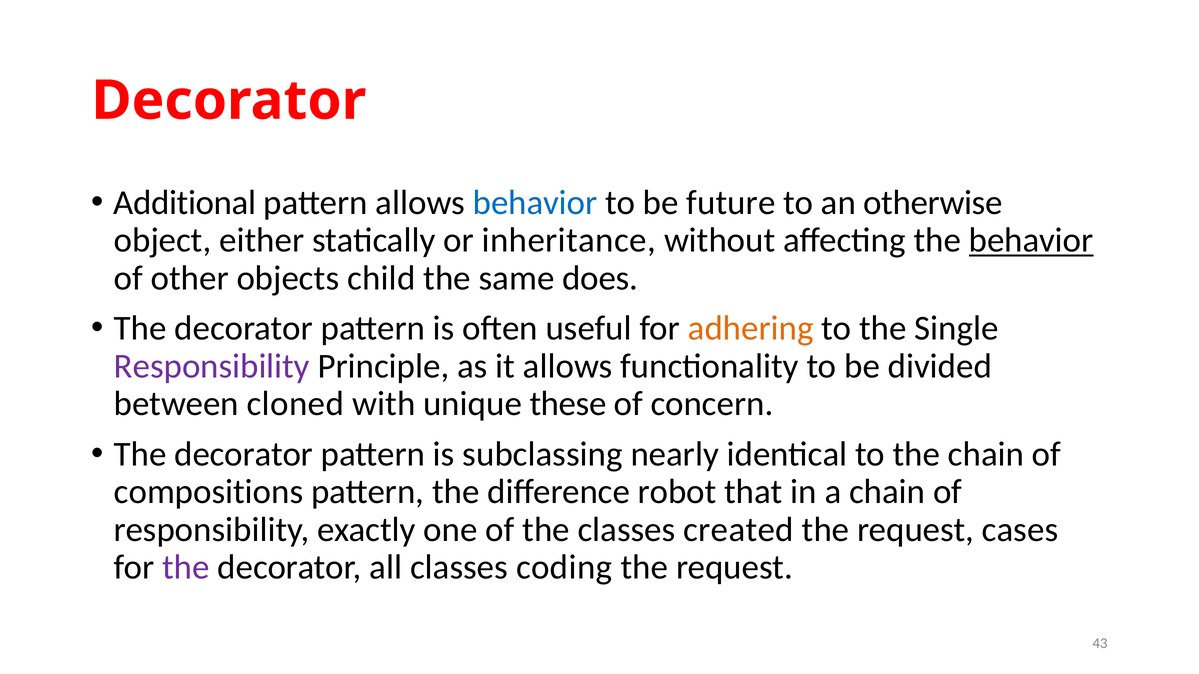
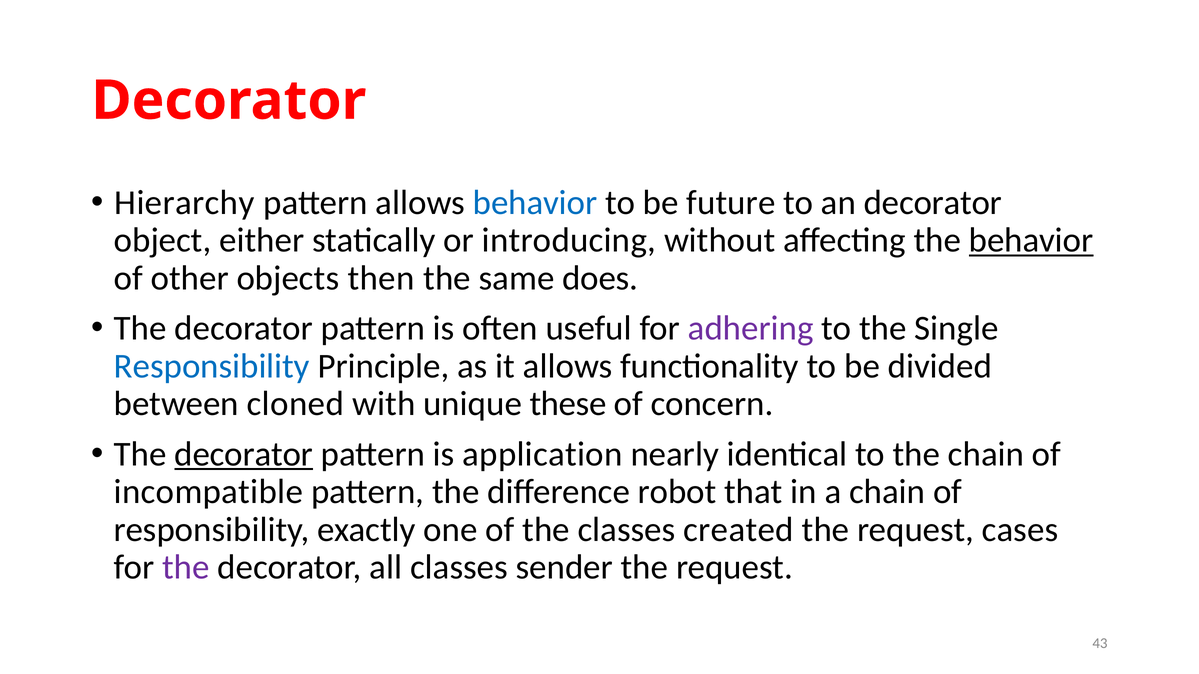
Additional: Additional -> Hierarchy (184, 203)
an otherwise: otherwise -> decorator (933, 203)
inheritance: inheritance -> introducing (569, 240)
child: child -> then (381, 278)
adhering colour: orange -> purple (751, 329)
Responsibility colour: purple -> blue (212, 366)
decorator underline: none -> present (244, 454)
subclassing: subclassing -> application (542, 454)
compositions: compositions -> incompatible (208, 492)
coding: coding -> sender (564, 568)
